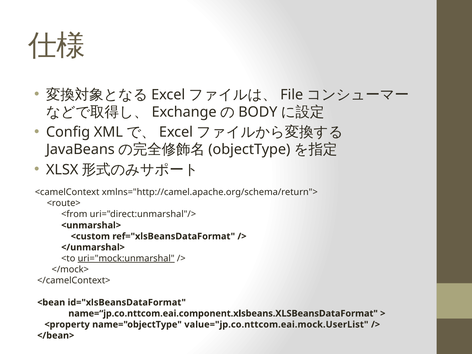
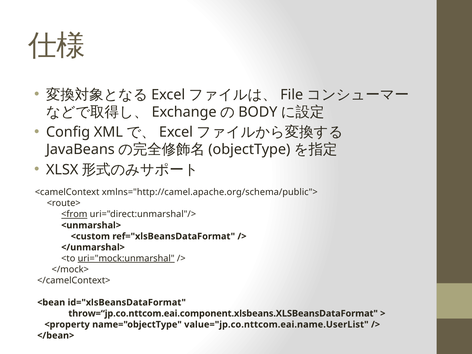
xmlns="http://camel.apache.org/schema/return">: xmlns="http://camel.apache.org/schema/return"> -> xmlns="http://camel.apache.org/schema/public"> (210, 192)
<from underline: none -> present (74, 214)
name=“jp.co.nttcom.eai.component.xlsbeans.XLSBeansDataFormat: name=“jp.co.nttcom.eai.component.xlsbeans.XLSBeansDataFormat -> throw=“jp.co.nttcom.eai.component.xlsbeans.XLSBeansDataFormat (223, 313)
value="jp.co.nttcom.eai.mock.UserList: value="jp.co.nttcom.eai.mock.UserList -> value="jp.co.nttcom.eai.name.UserList (276, 324)
